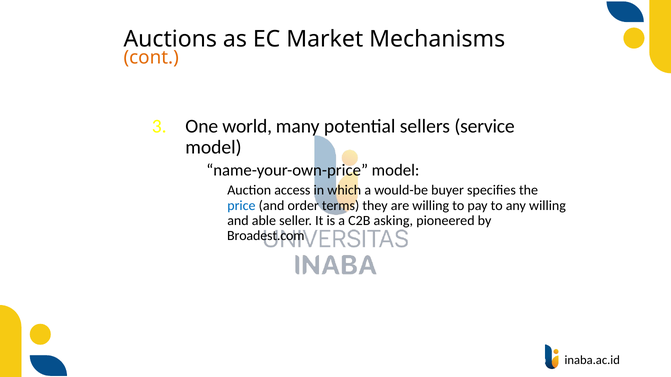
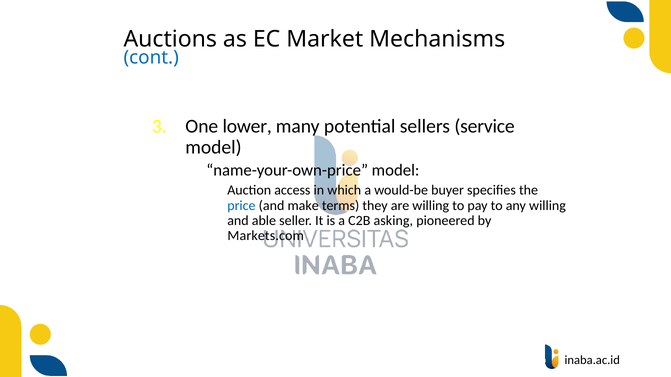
cont colour: orange -> blue (151, 58)
world: world -> lower (247, 126)
order: order -> make (303, 206)
Broadest.com: Broadest.com -> Markets.com (266, 236)
